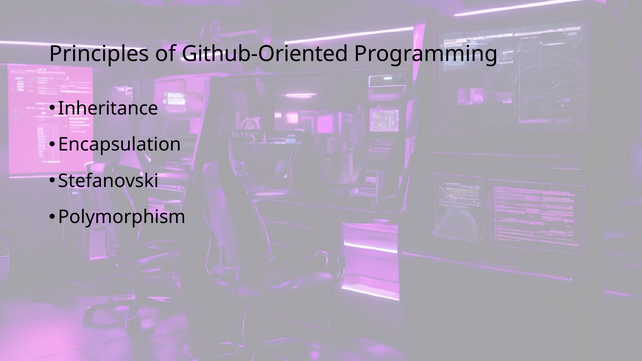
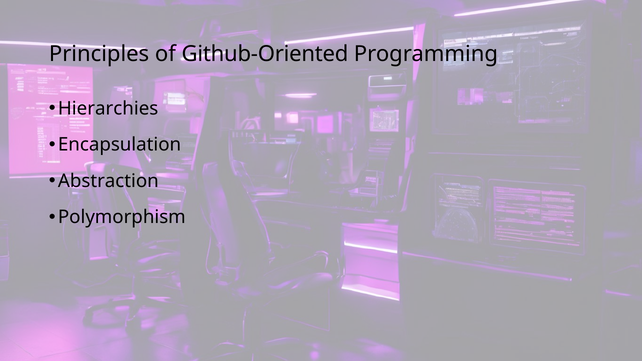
Inheritance: Inheritance -> Hierarchies (108, 109)
Stefanovski: Stefanovski -> Abstraction (108, 181)
